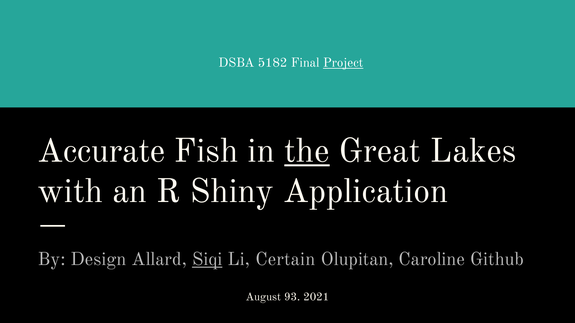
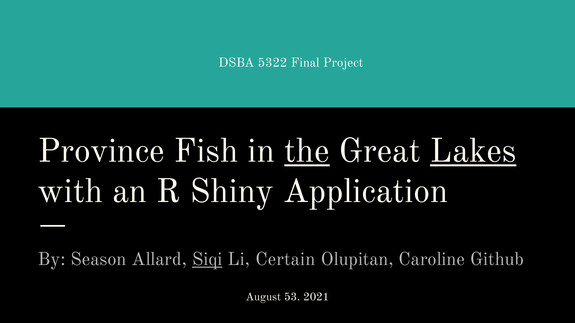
5182: 5182 -> 5322 (273, 63)
Project underline: present -> none (343, 63)
Accurate: Accurate -> Province (101, 151)
Lakes underline: none -> present (473, 151)
Design: Design -> Season (99, 260)
93: 93 -> 53 (292, 297)
